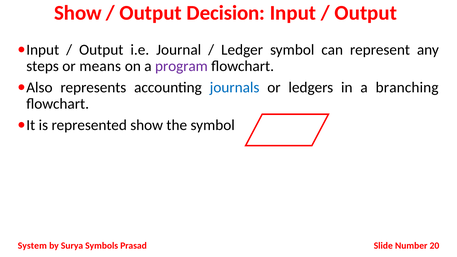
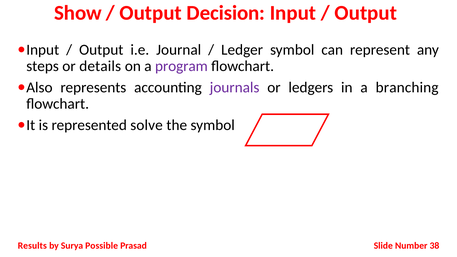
means: means -> details (100, 66)
journals colour: blue -> purple (235, 88)
represented show: show -> solve (147, 125)
System: System -> Results (32, 246)
Symbols: Symbols -> Possible (102, 246)
20: 20 -> 38 (434, 246)
